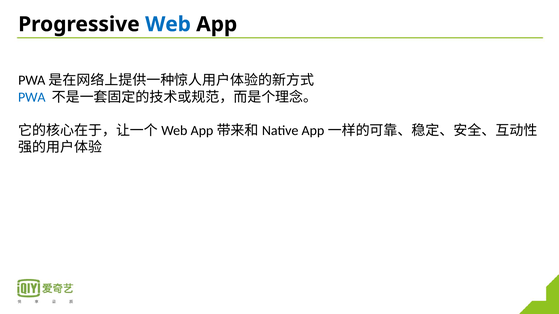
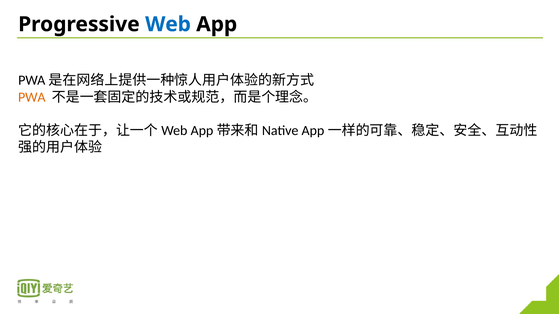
PWA colour: blue -> orange (32, 97)
